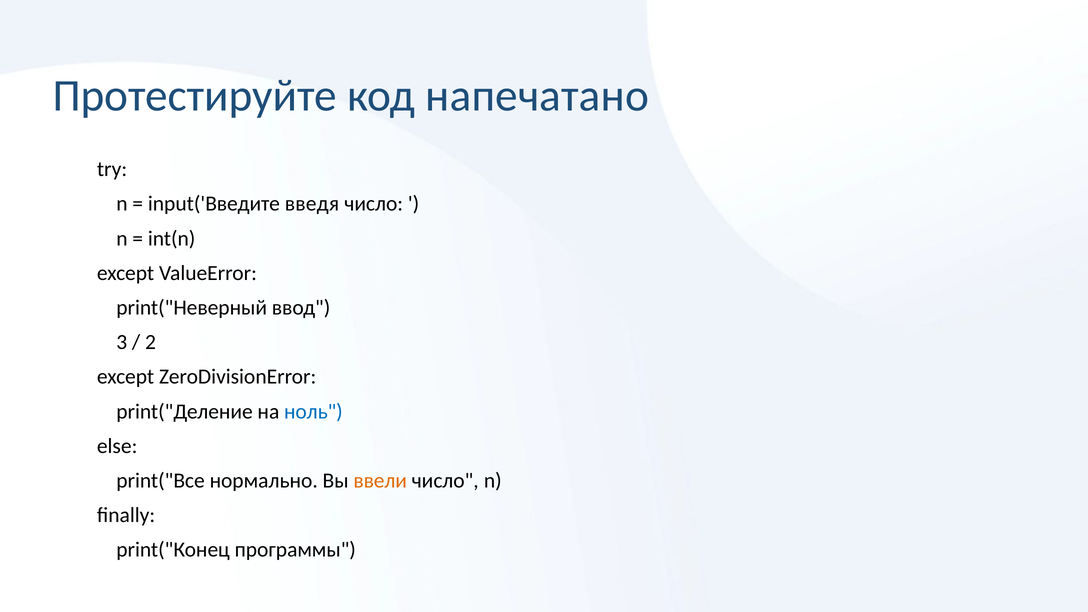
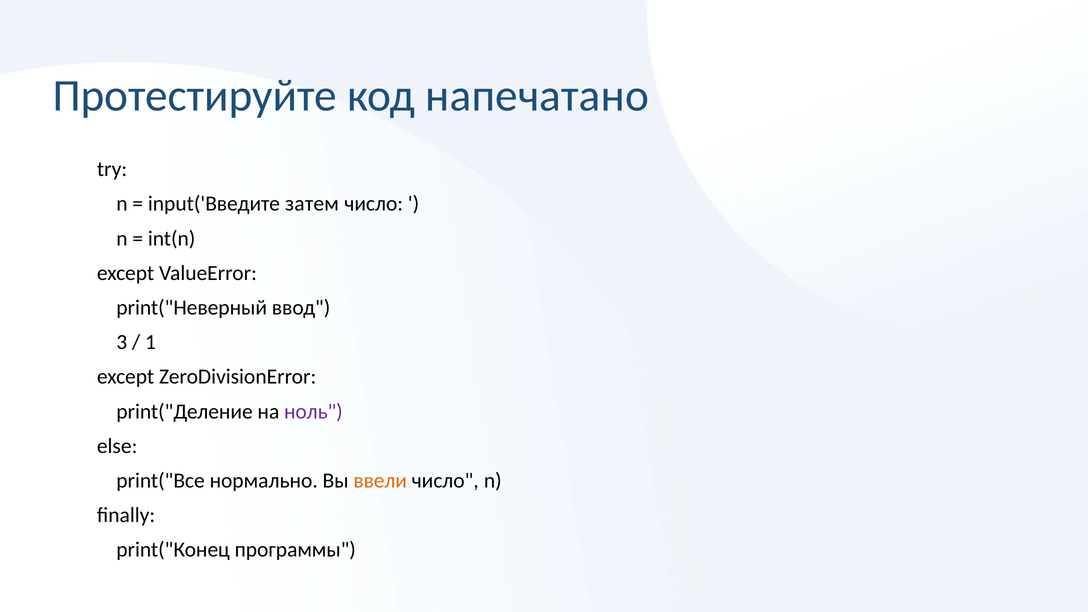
введя: введя -> затем (312, 204)
2: 2 -> 1 (151, 342)
ноль colour: blue -> purple (313, 411)
